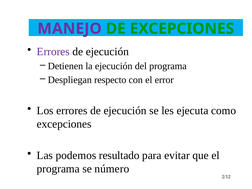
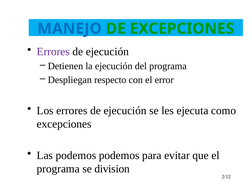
MANEJO colour: purple -> blue (70, 29)
podemos resultado: resultado -> podemos (119, 155)
número: número -> division (112, 169)
